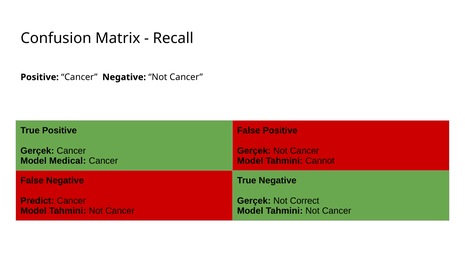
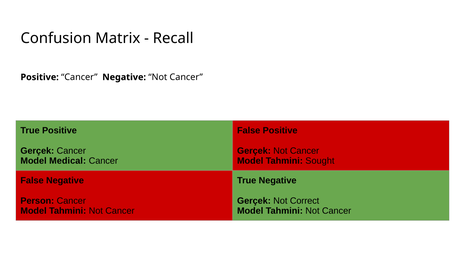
Cannot: Cannot -> Sought (320, 161)
Predict: Predict -> Person (37, 200)
